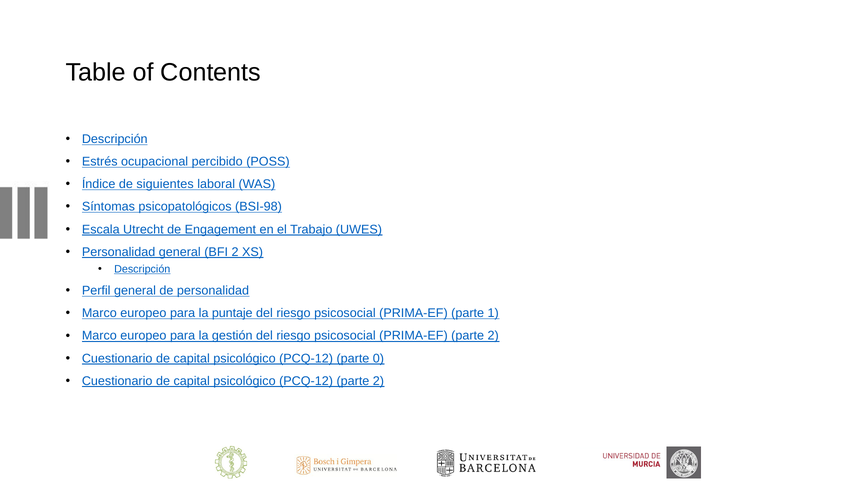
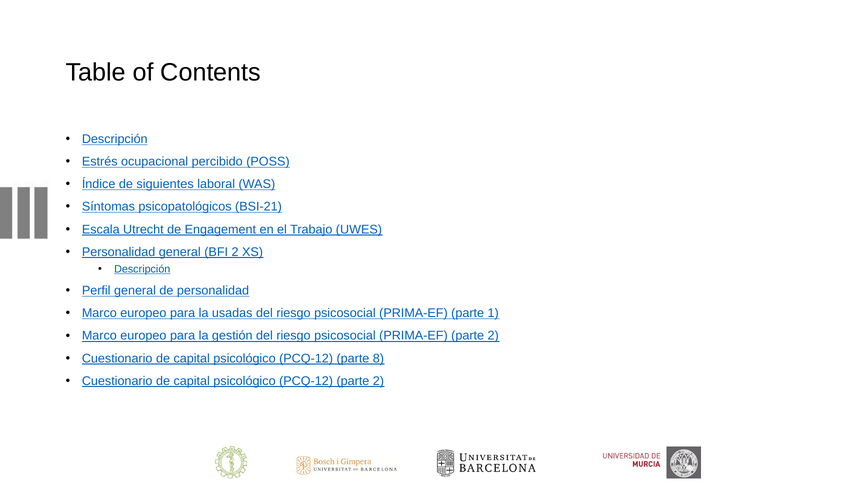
BSI-98: BSI-98 -> BSI-21 (258, 207)
puntaje: puntaje -> usadas (232, 313)
0: 0 -> 8 (378, 358)
